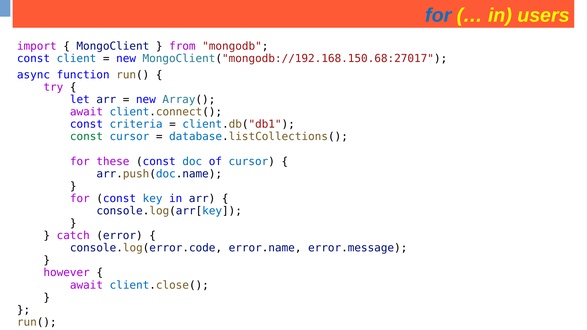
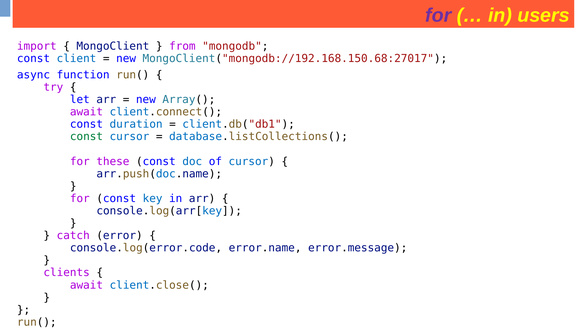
for colour: blue -> purple (438, 15)
criteria: criteria -> duration (136, 124)
however: however -> clients (67, 273)
